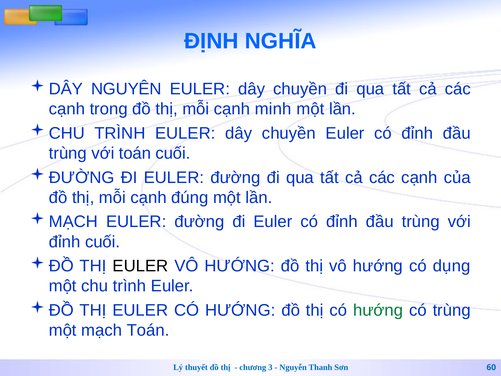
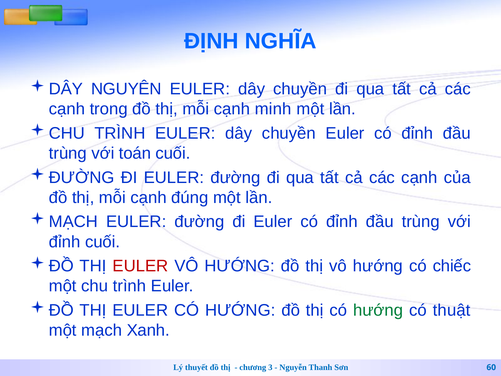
EULER colour: black -> red (140, 266)
dụng: dụng -> chiếc (452, 266)
có trùng: trùng -> thuật (452, 310)
mạch Toán: Toán -> Xanh (148, 330)
